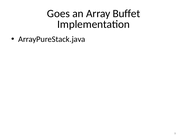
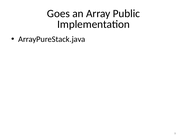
Buffet: Buffet -> Public (126, 14)
